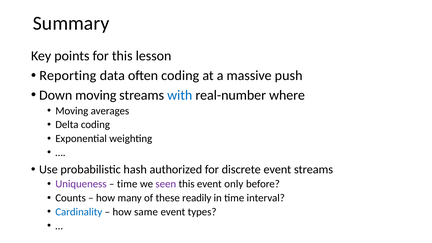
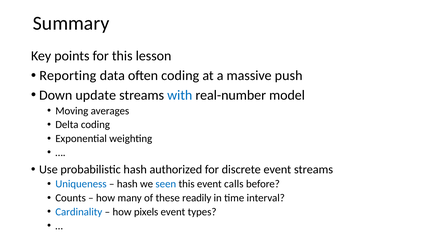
Down moving: moving -> update (96, 95)
where: where -> model (287, 95)
Uniqueness colour: purple -> blue (81, 184)
time: time -> hash (127, 184)
seen colour: purple -> blue (166, 184)
only: only -> calls (234, 184)
same: same -> pixels (146, 212)
